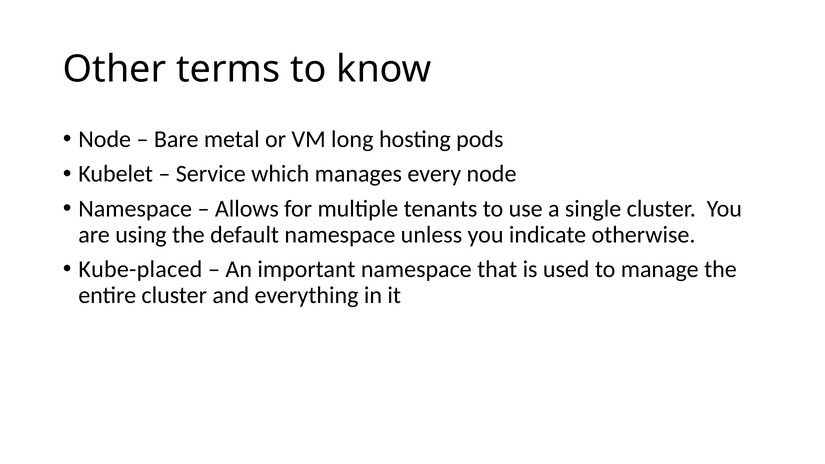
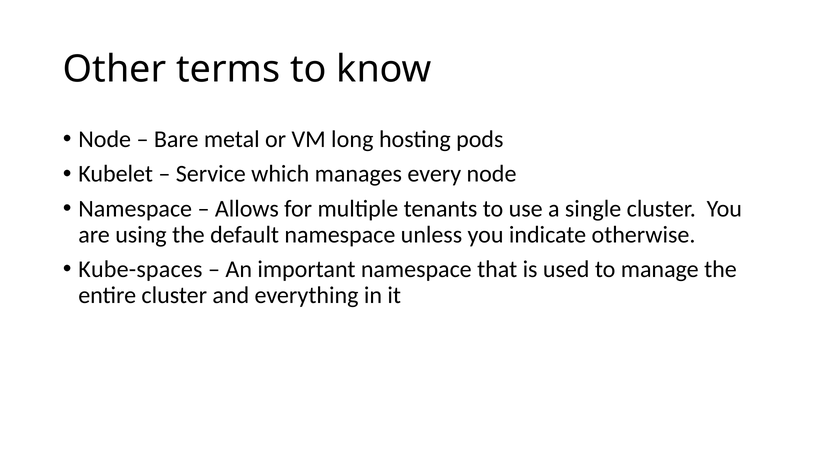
Kube-placed: Kube-placed -> Kube-spaces (140, 269)
